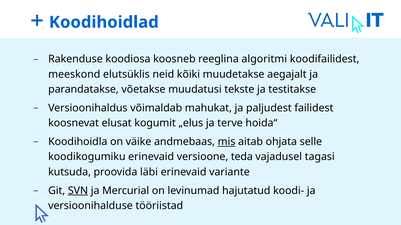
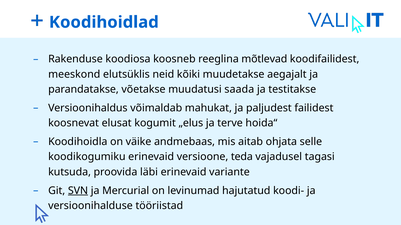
algoritmi: algoritmi -> mõtlevad (264, 59)
tekste: tekste -> saada (239, 90)
mis underline: present -> none (227, 142)
